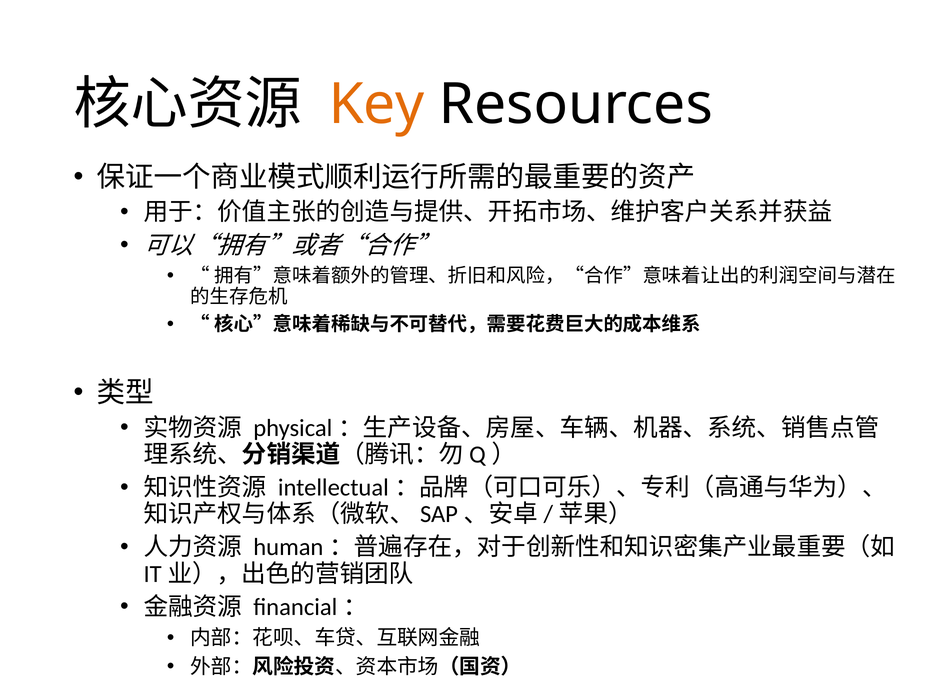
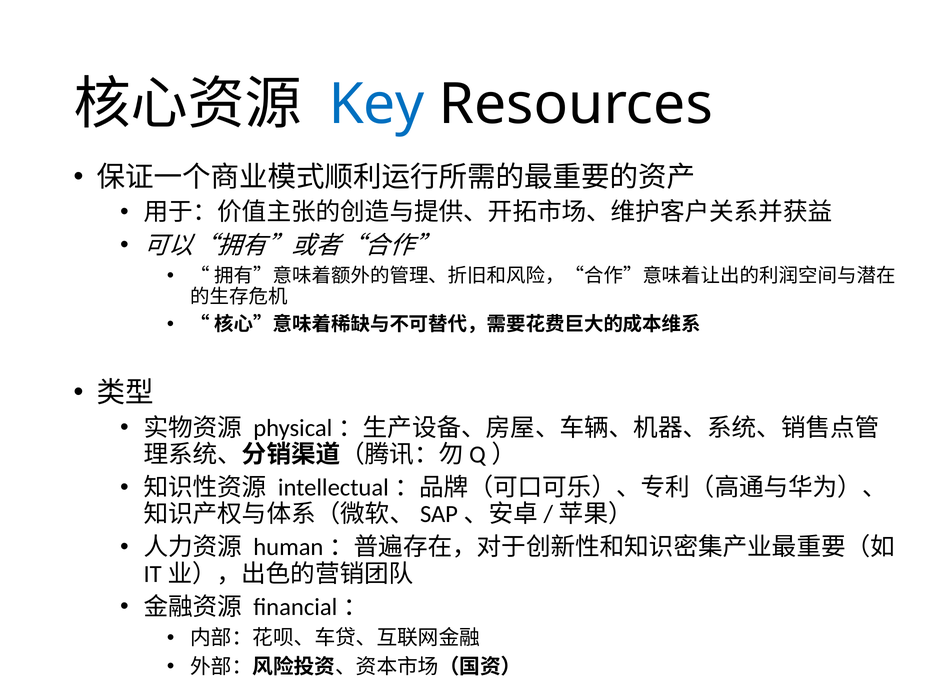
Key colour: orange -> blue (376, 105)
